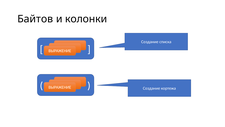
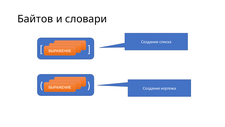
колонки: колонки -> словари (86, 19)
